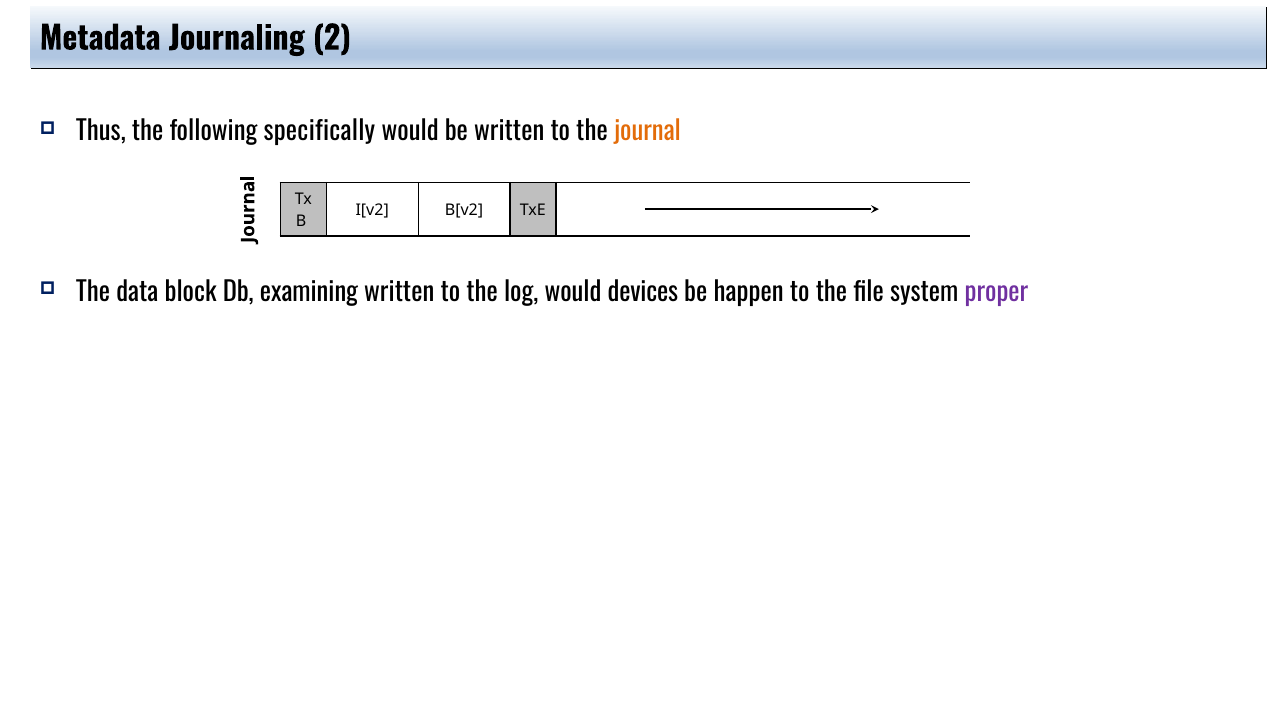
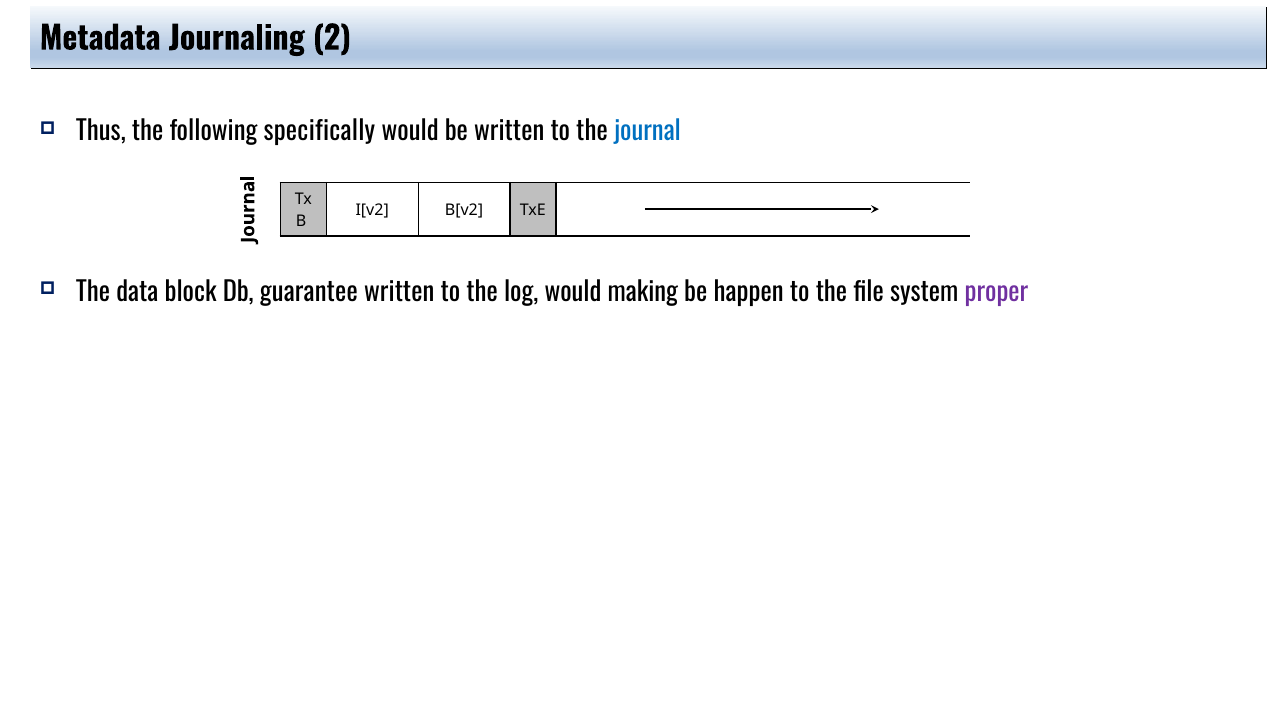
journal colour: orange -> blue (647, 132)
examining: examining -> guarantee (309, 292)
devices: devices -> making (643, 292)
